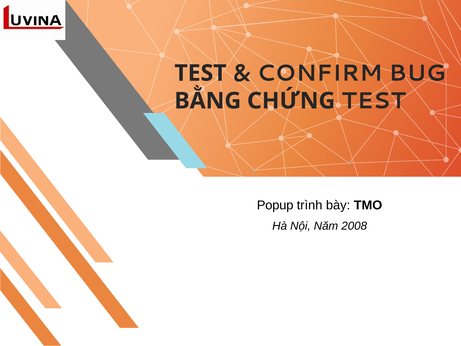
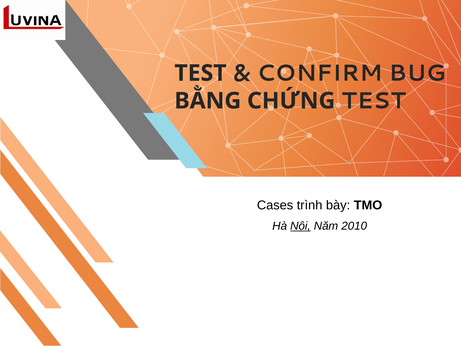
Popup: Popup -> Cases (275, 205)
Nội underline: none -> present (300, 226)
2008: 2008 -> 2010 (354, 226)
